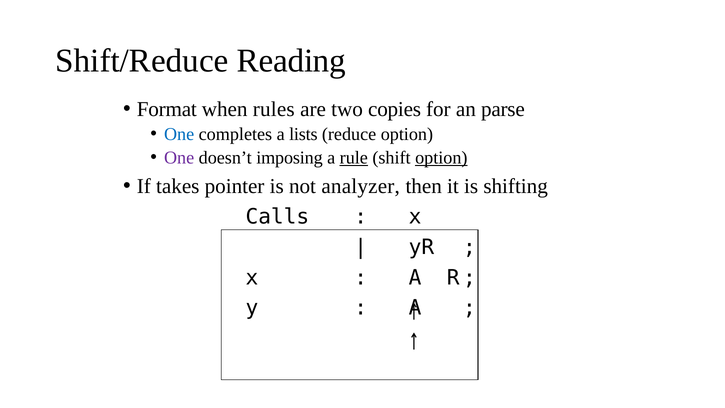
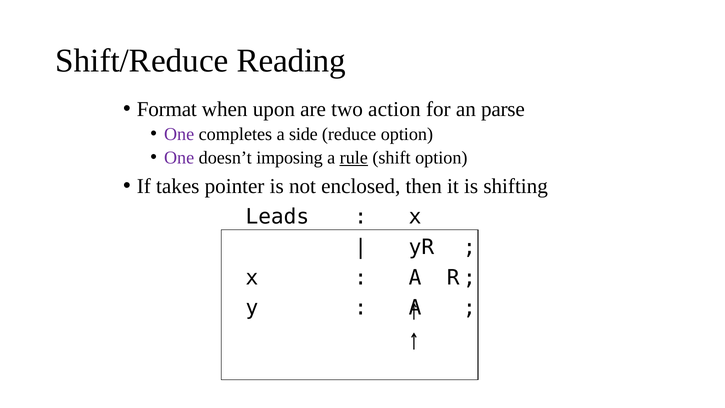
rules: rules -> upon (274, 109)
copies: copies -> action (394, 109)
One colour: blue -> purple (179, 134)
lists: lists -> side (303, 134)
option underline: present -> none (441, 158)
analyzer: analyzer -> enclosed (361, 186)
Calls: Calls -> Leads (277, 217)
